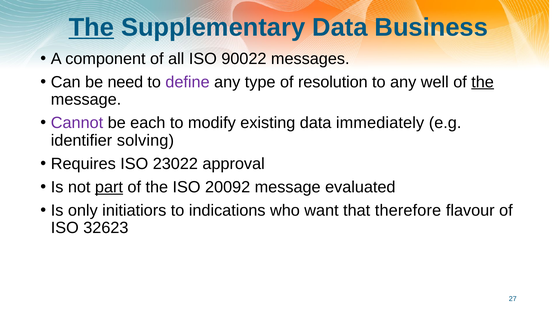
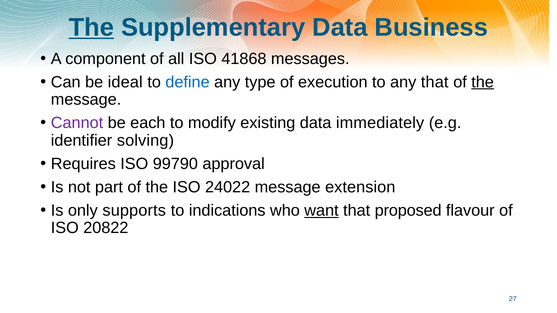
90022: 90022 -> 41868 (244, 59)
need: need -> ideal (125, 82)
define colour: purple -> blue (188, 82)
resolution: resolution -> execution (333, 82)
any well: well -> that (435, 82)
23022: 23022 -> 99790 (175, 164)
part underline: present -> none (109, 187)
20092: 20092 -> 24022 (228, 187)
evaluated: evaluated -> extension (360, 187)
initiatiors: initiatiors -> supports (134, 211)
want underline: none -> present (321, 211)
therefore: therefore -> proposed (408, 211)
32623: 32623 -> 20822 (106, 228)
